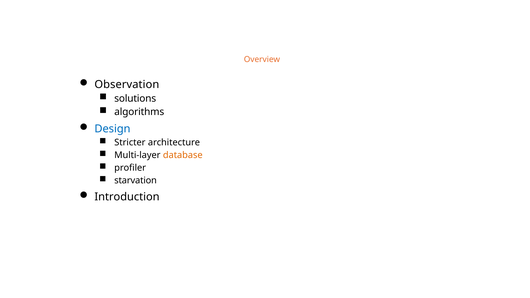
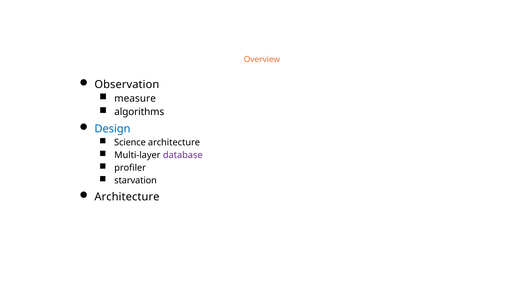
solutions: solutions -> measure (135, 98)
Stricter: Stricter -> Science (130, 143)
database colour: orange -> purple (183, 155)
Introduction: Introduction -> Architecture (127, 197)
